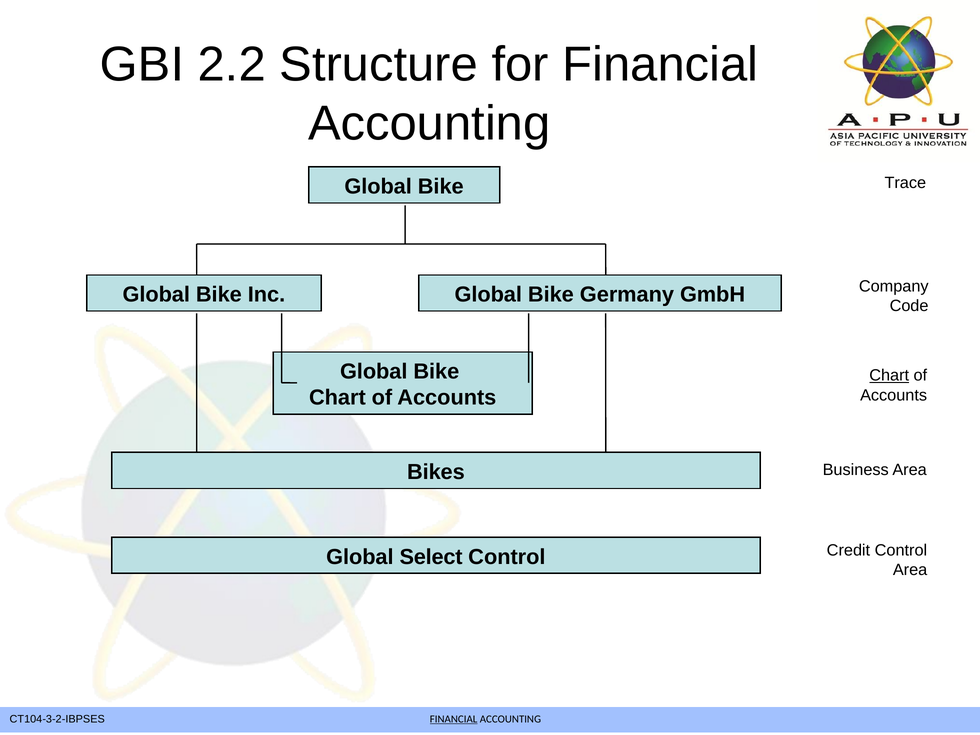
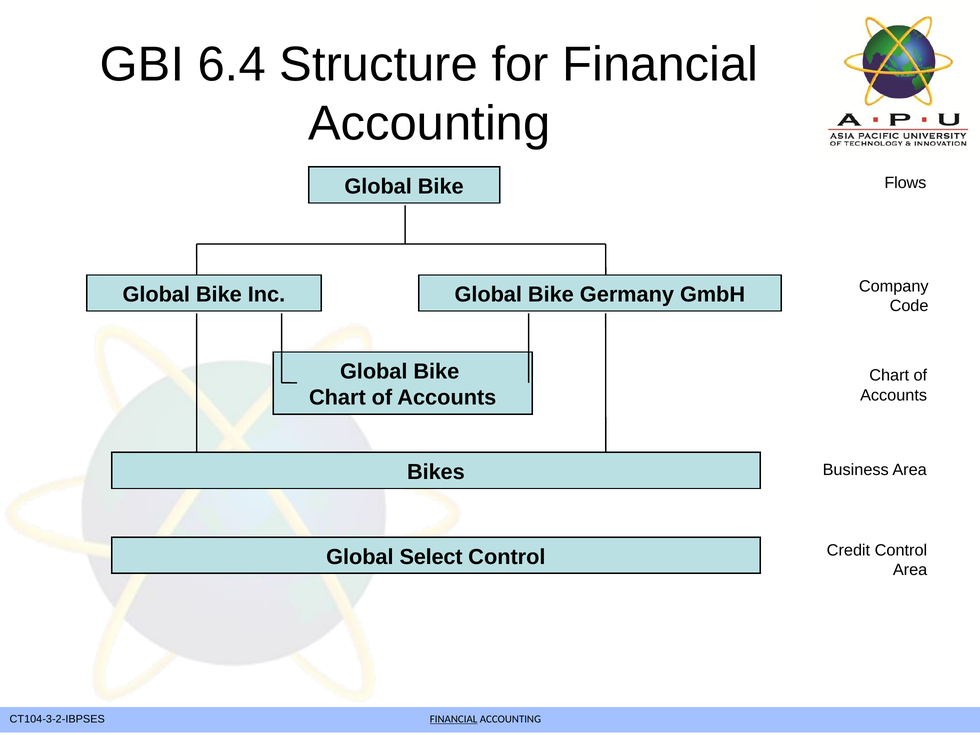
2.2: 2.2 -> 6.4 (232, 65)
Trace: Trace -> Flows (905, 183)
Chart underline: present -> none (889, 376)
